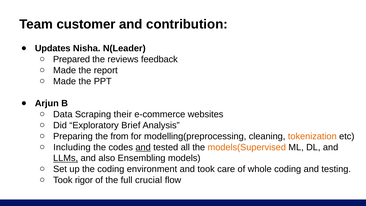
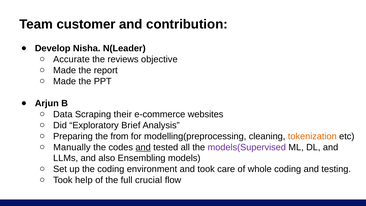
Updates: Updates -> Develop (53, 48)
Prepared: Prepared -> Accurate (71, 59)
feedback: feedback -> objective (159, 59)
Including: Including -> Manually (72, 147)
models(Supervised colour: orange -> purple (247, 147)
LLMs underline: present -> none (66, 158)
rigor: rigor -> help (84, 180)
